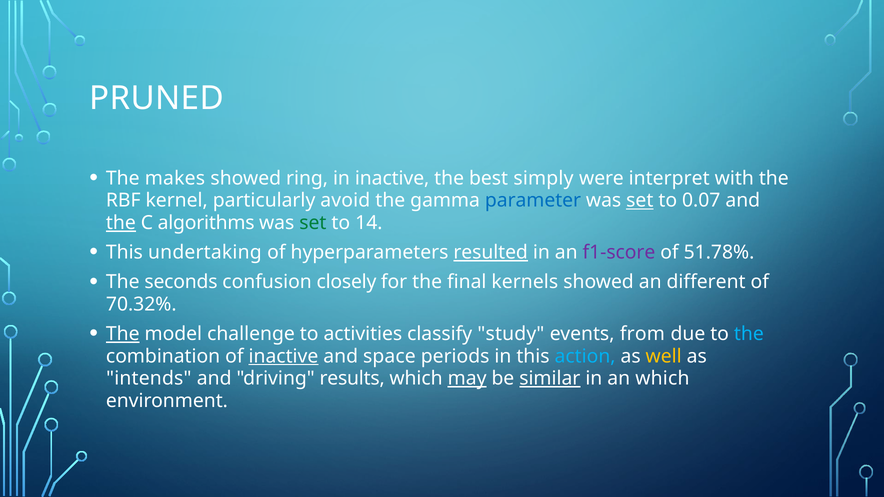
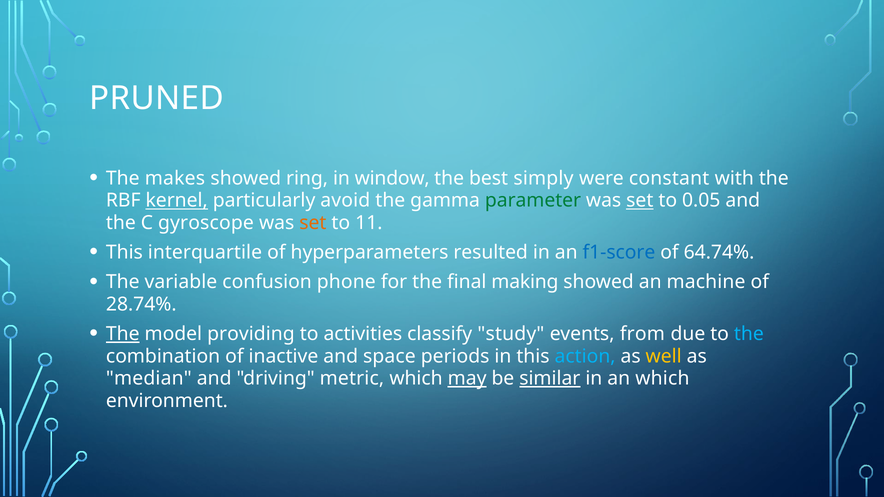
in inactive: inactive -> window (392, 178)
interpret: interpret -> constant (669, 178)
kernel underline: none -> present (177, 201)
parameter colour: blue -> green (533, 201)
0.07: 0.07 -> 0.05 (701, 201)
the underline: present -> none (121, 223)
algorithms: algorithms -> gyroscope (206, 223)
set colour: green -> orange (313, 223)
14: 14 -> 11 (369, 223)
undertaking: undertaking -> interquartile (205, 253)
resulted underline: present -> none (491, 253)
f1-score colour: purple -> blue (619, 253)
51.78%: 51.78% -> 64.74% (719, 253)
seconds: seconds -> variable (181, 282)
closely: closely -> phone (346, 282)
kernels: kernels -> making (525, 282)
different: different -> machine (706, 282)
70.32%: 70.32% -> 28.74% (141, 304)
challenge: challenge -> providing (251, 334)
inactive underline: present -> none (283, 356)
intends: intends -> median (149, 379)
results: results -> metric (352, 379)
